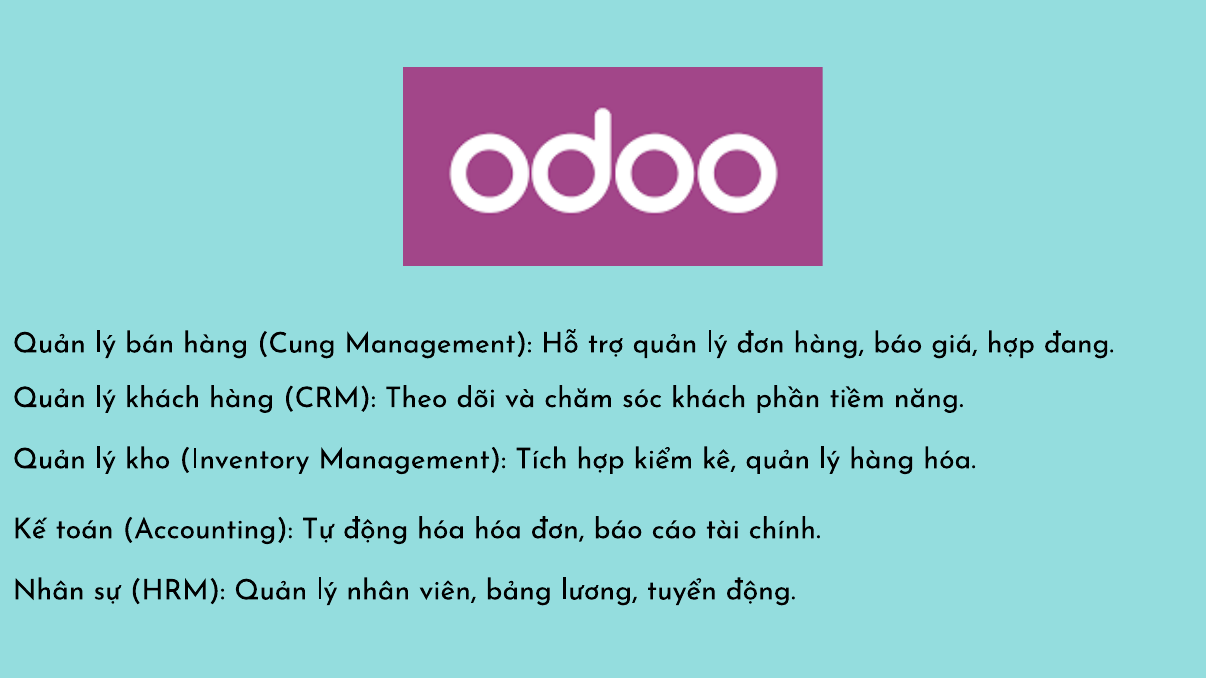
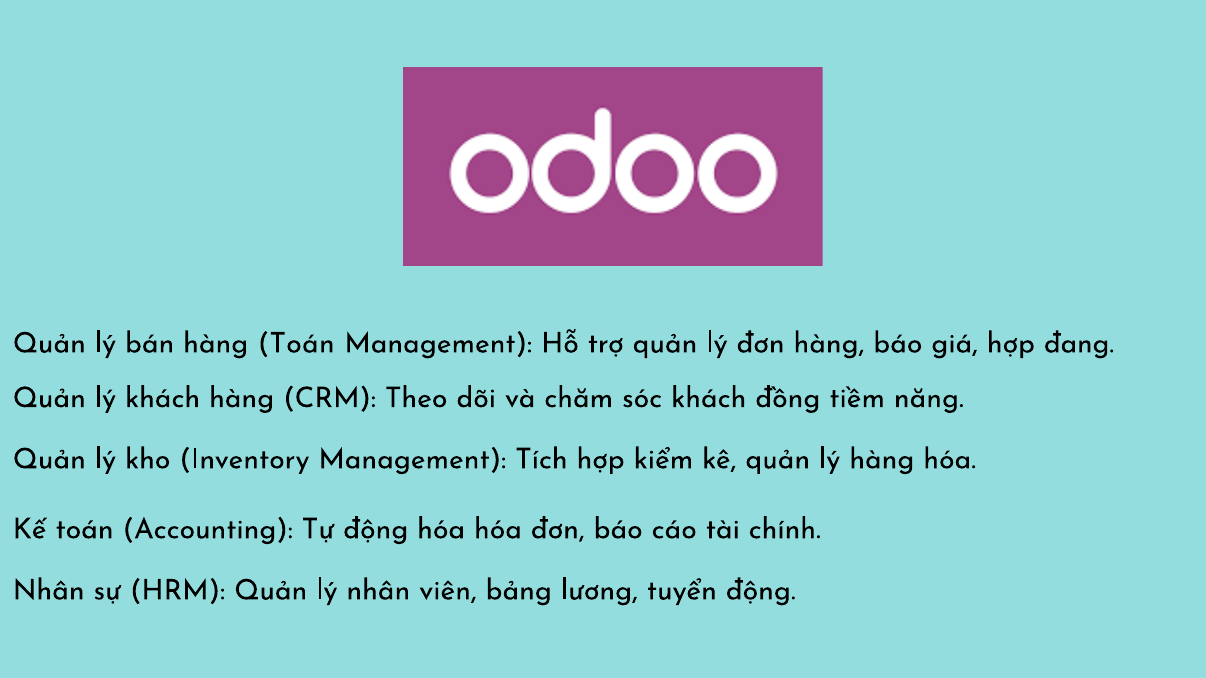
hàng Cung: Cung -> Toán (296, 343)
phần: phần -> đồng (788, 398)
